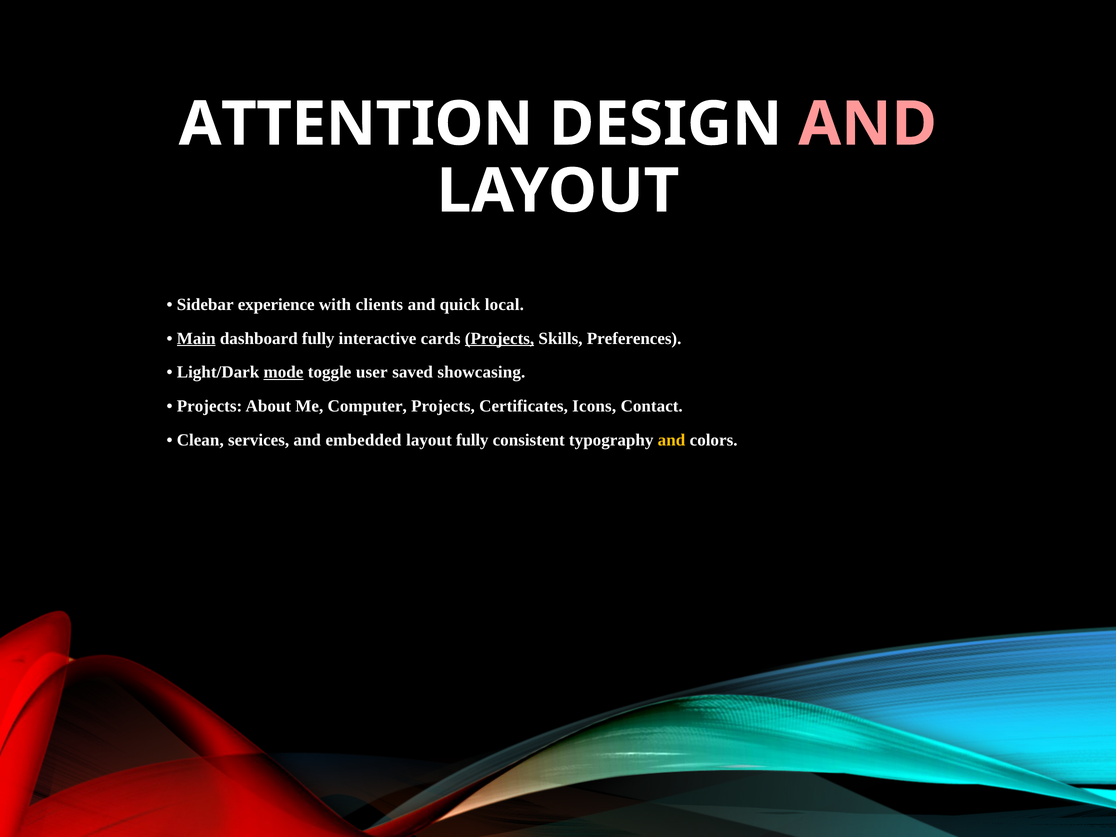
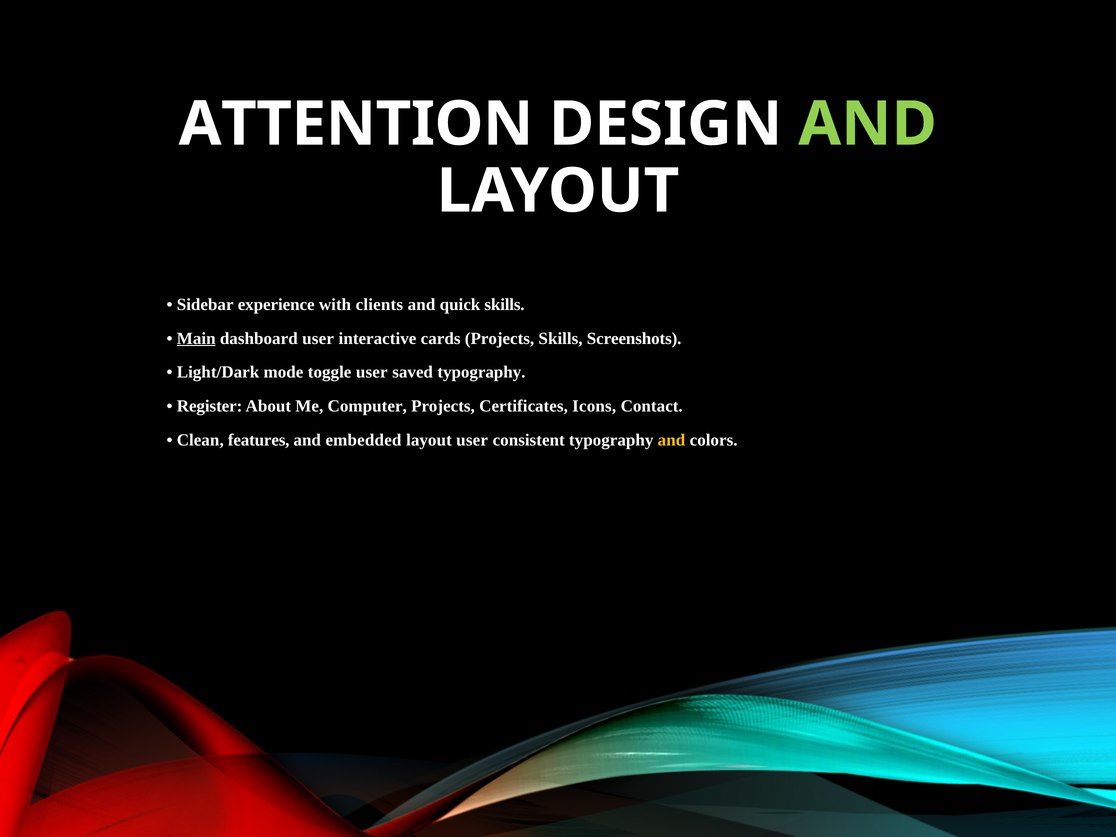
AND colour: pink -> light green (868, 124)
quick local: local -> skills (505, 304)
dashboard fully: fully -> user (318, 338)
Projects underline: present -> none (500, 338)
Preferences: Preferences -> Screenshots (634, 338)
mode underline: present -> none (283, 372)
saved showcasing: showcasing -> typography (481, 372)
Projects: Projects -> Register (210, 406)
services: services -> features (259, 440)
layout fully: fully -> user (472, 440)
